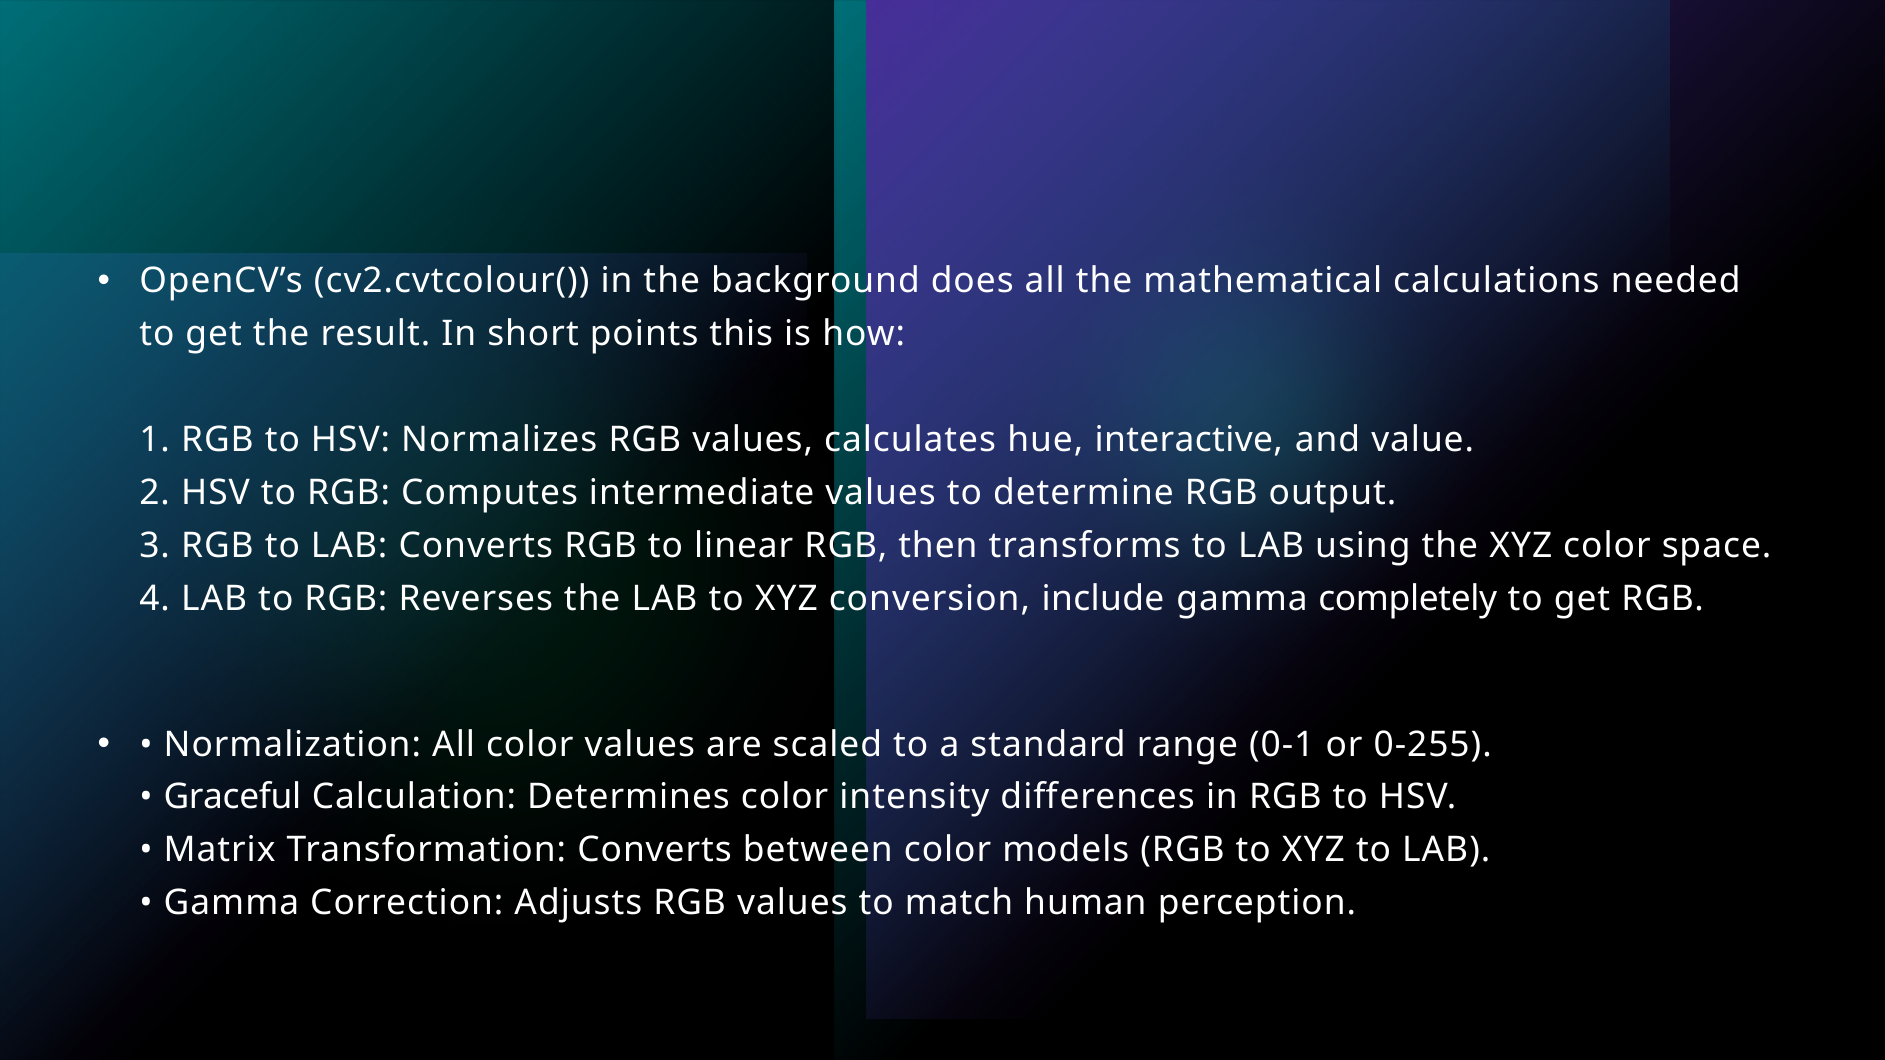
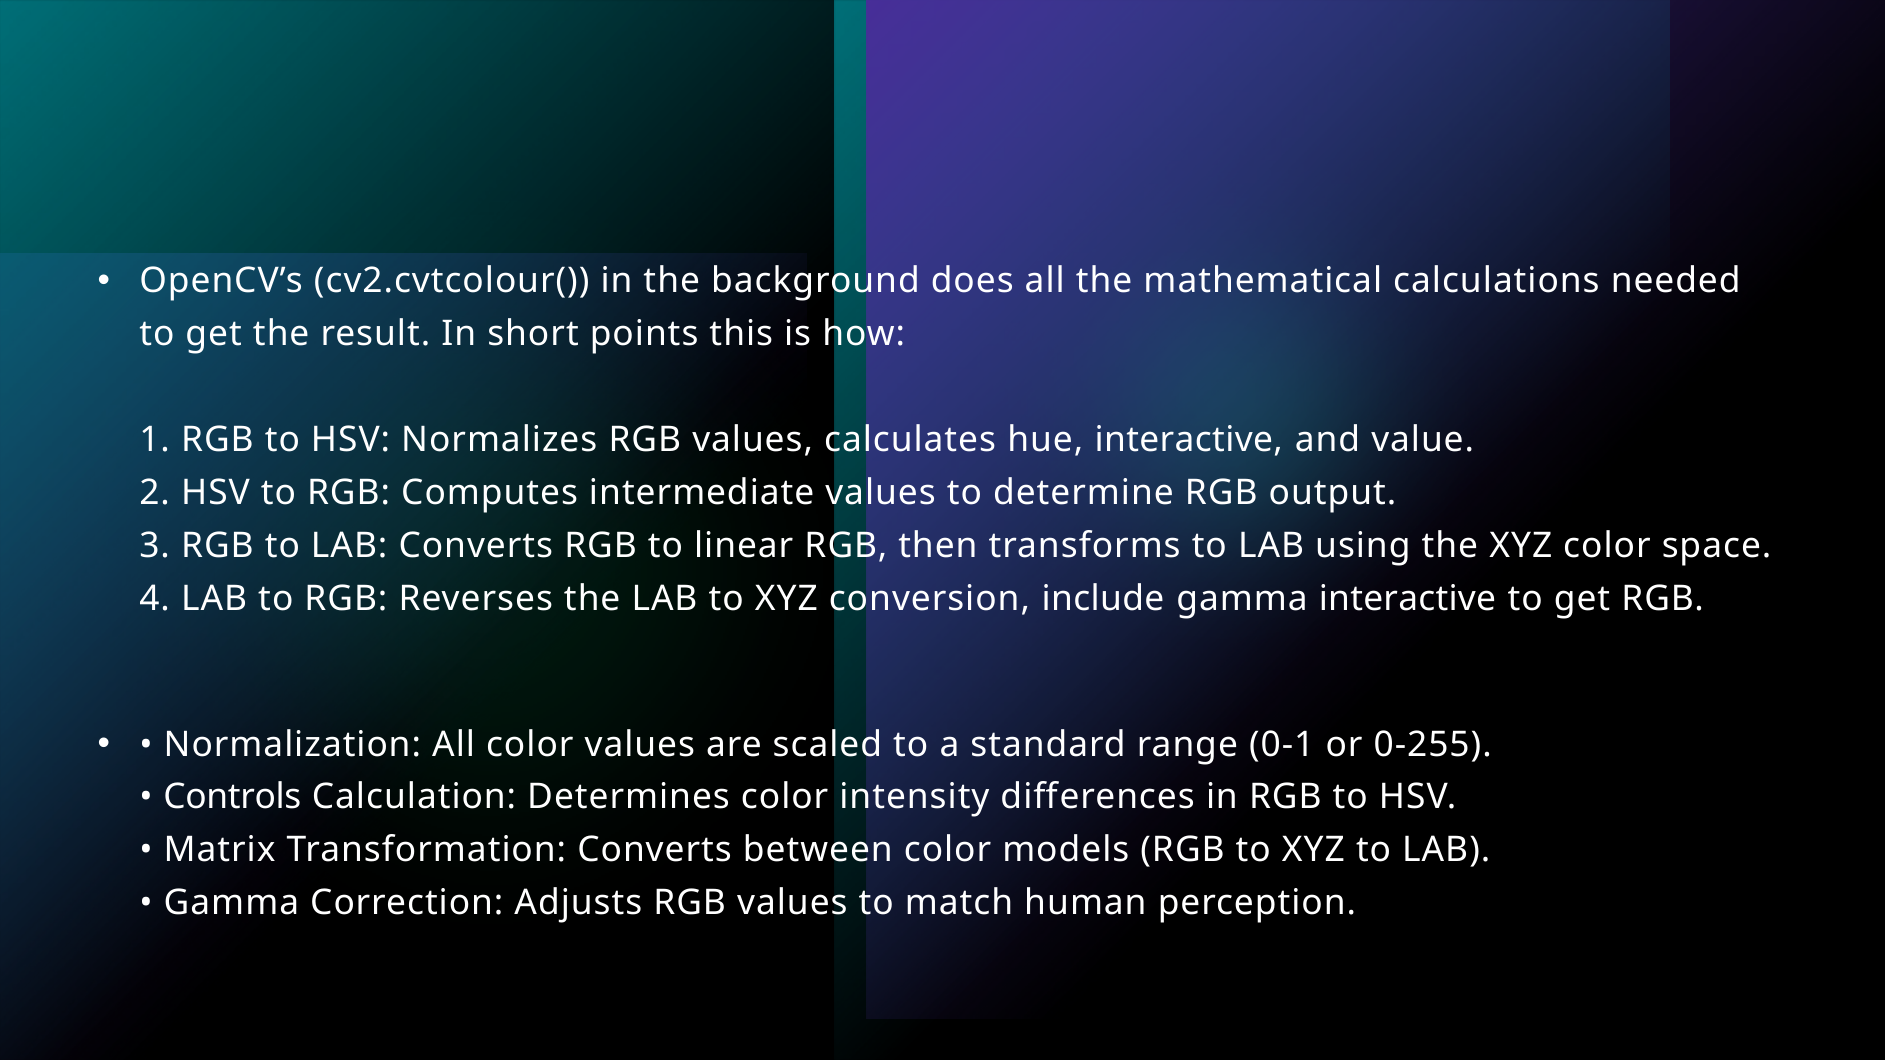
gamma completely: completely -> interactive (1407, 599)
Graceful: Graceful -> Controls (232, 798)
